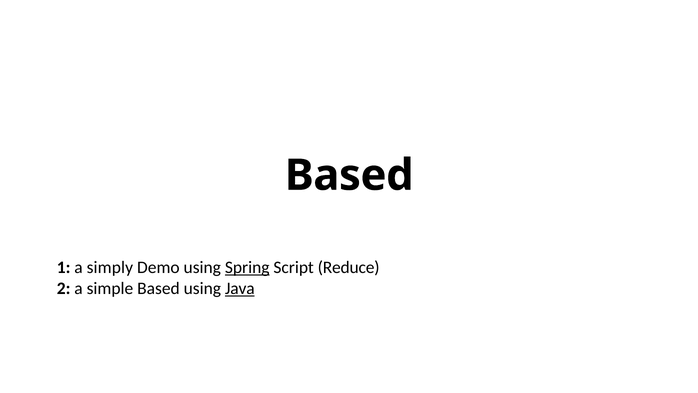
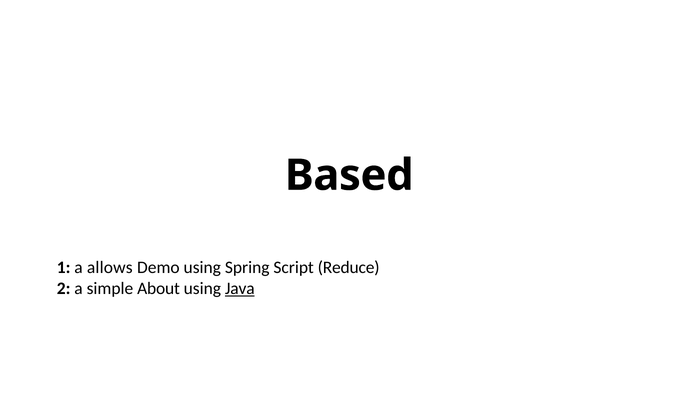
simply: simply -> allows (110, 267)
Spring underline: present -> none (247, 267)
simple Based: Based -> About (159, 288)
